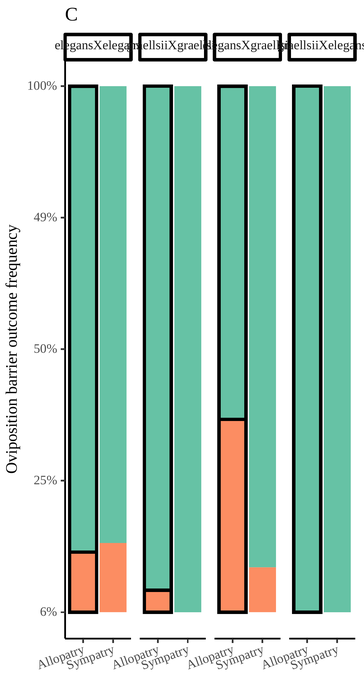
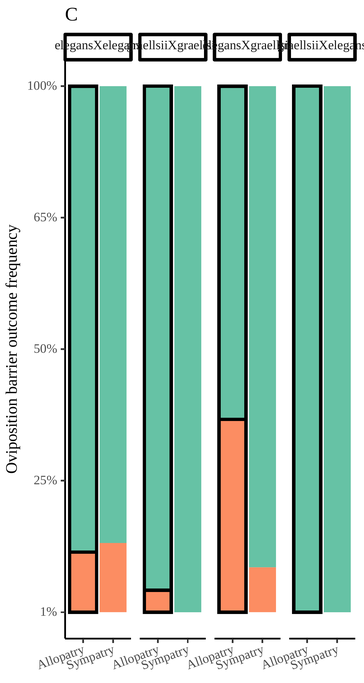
49%: 49% -> 65% (46, 217)
6%: 6% -> 1% (49, 611)
